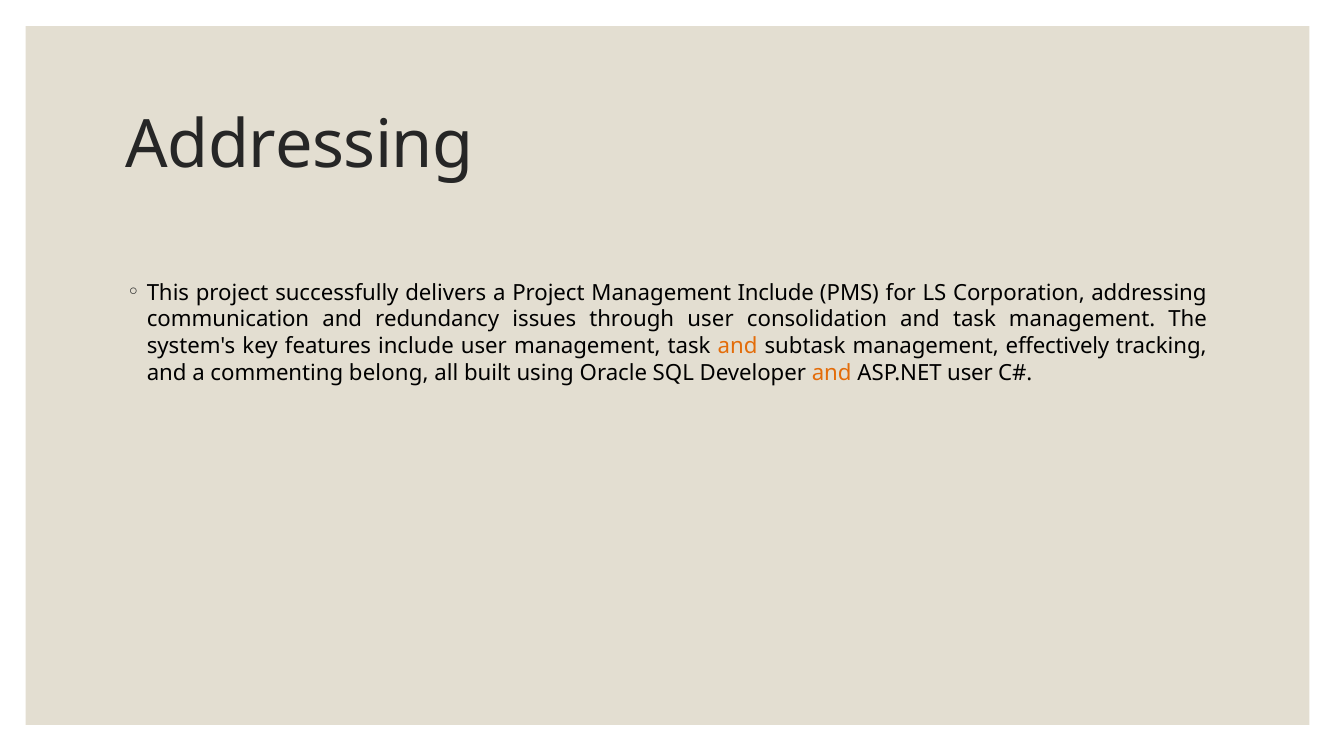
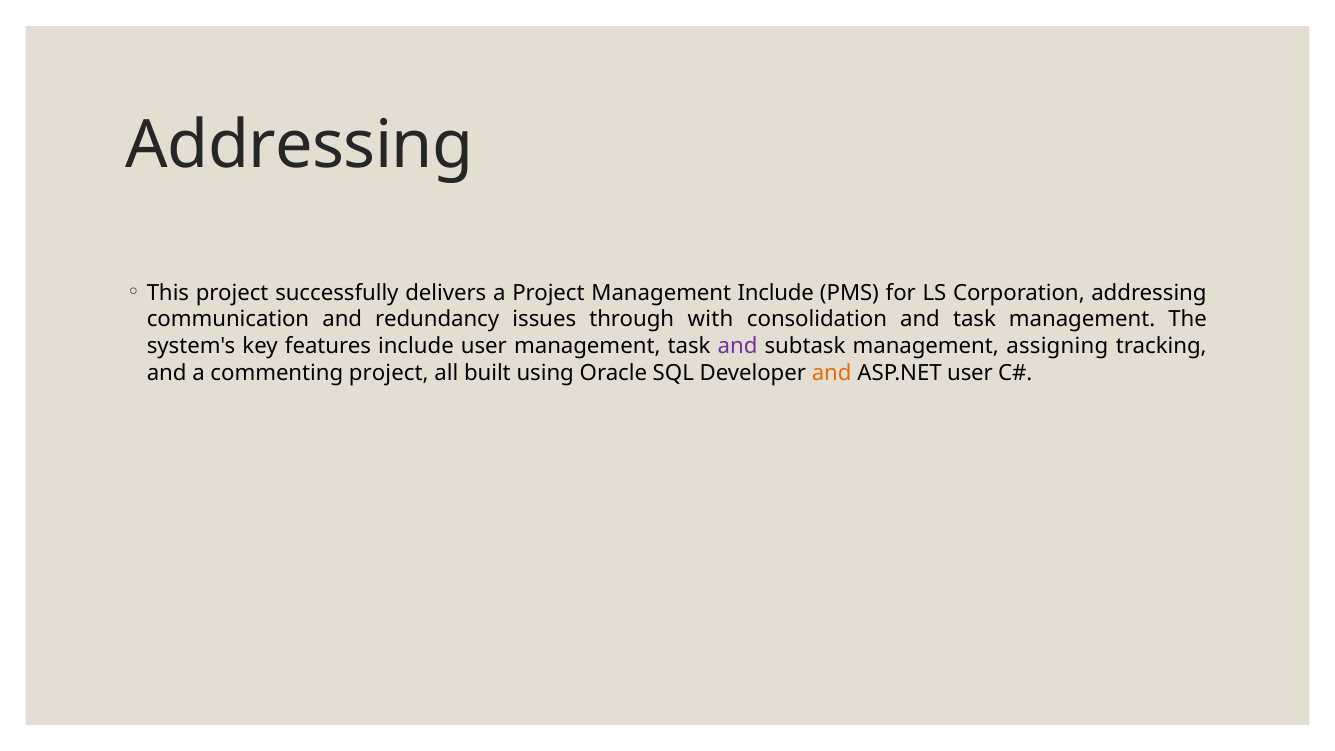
through user: user -> with (710, 319)
and colour: orange -> purple (738, 346)
effectively: effectively -> assigning (1057, 346)
commenting belong: belong -> project (389, 373)
